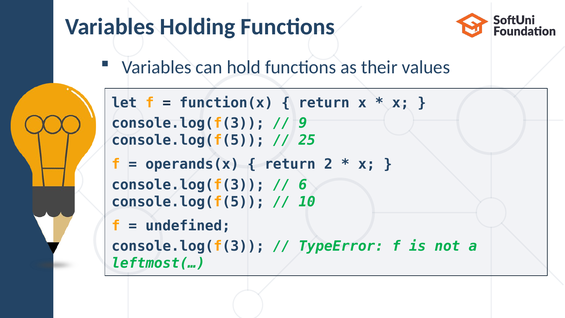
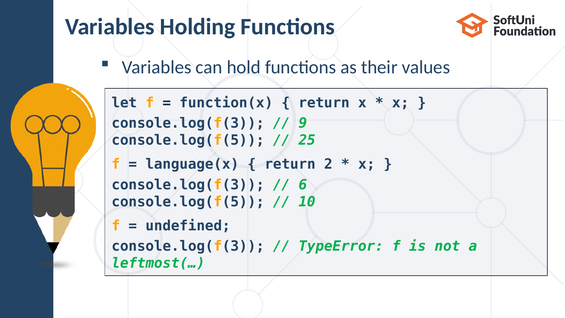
operands(x: operands(x -> language(x (192, 164)
